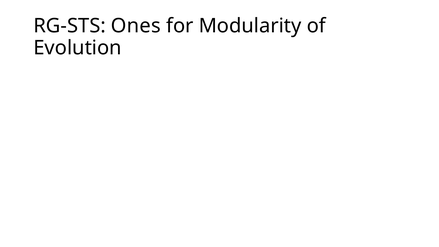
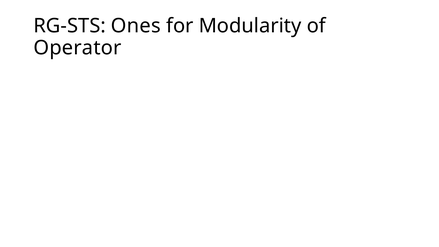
Evolution: Evolution -> Operator (78, 48)
